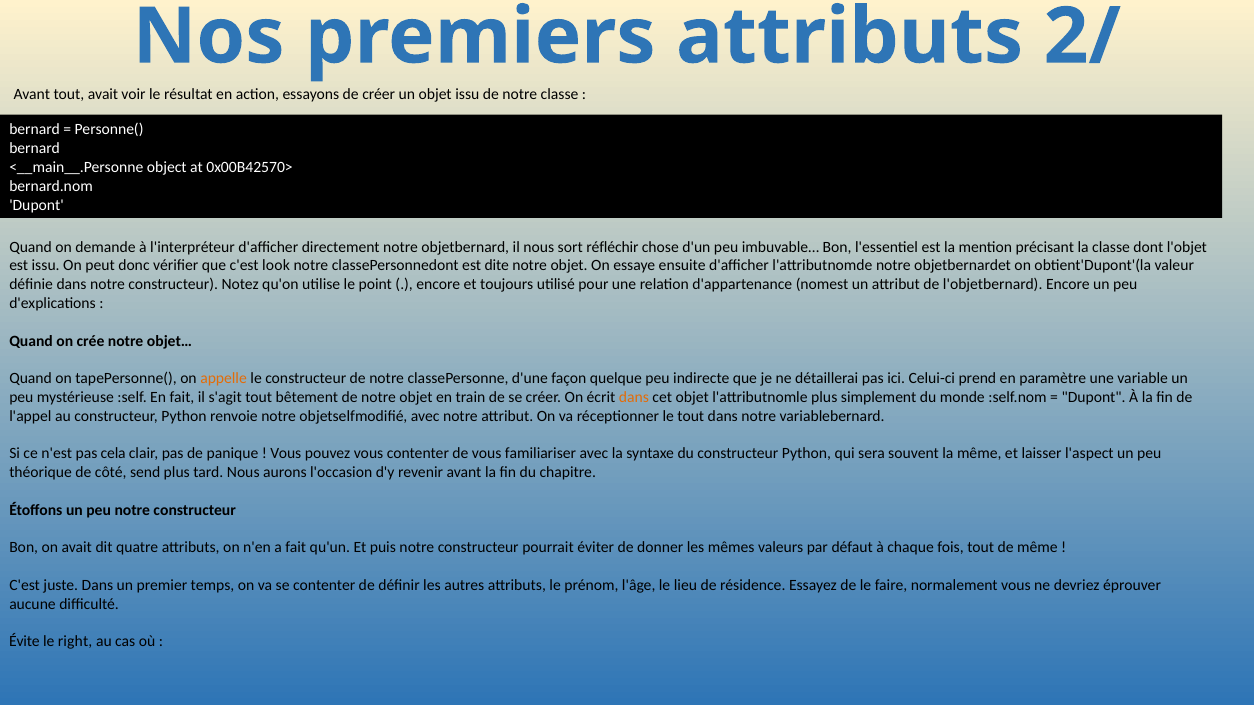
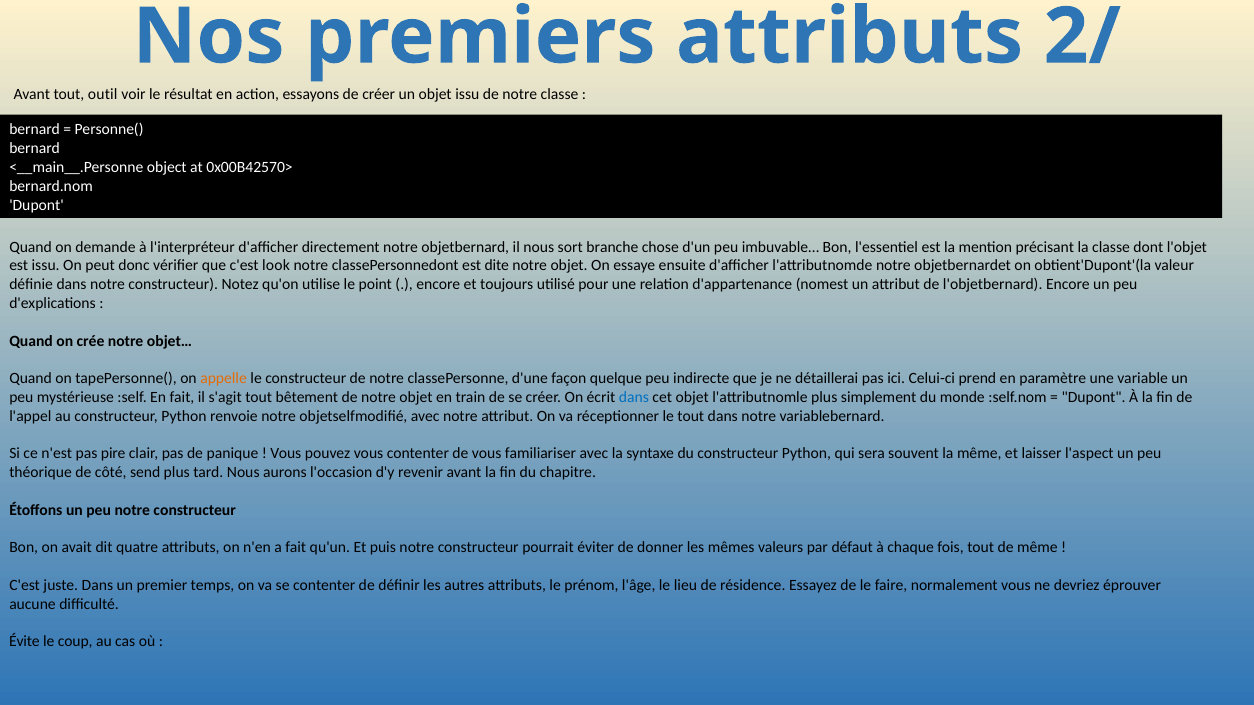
tout avait: avait -> outil (103, 95)
réfléchir: réfléchir -> branche (612, 247)
dans colour: orange -> blue (634, 397)
cela: cela -> pire (113, 454)
right: right -> coup (75, 642)
